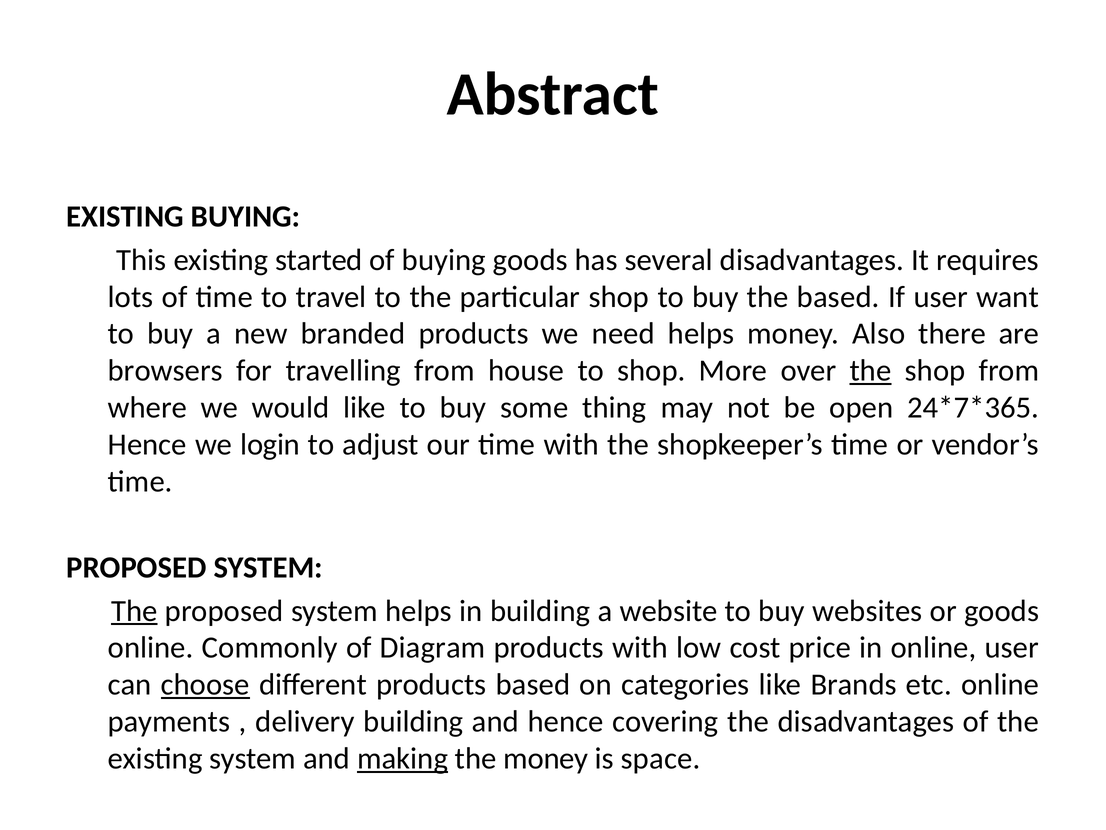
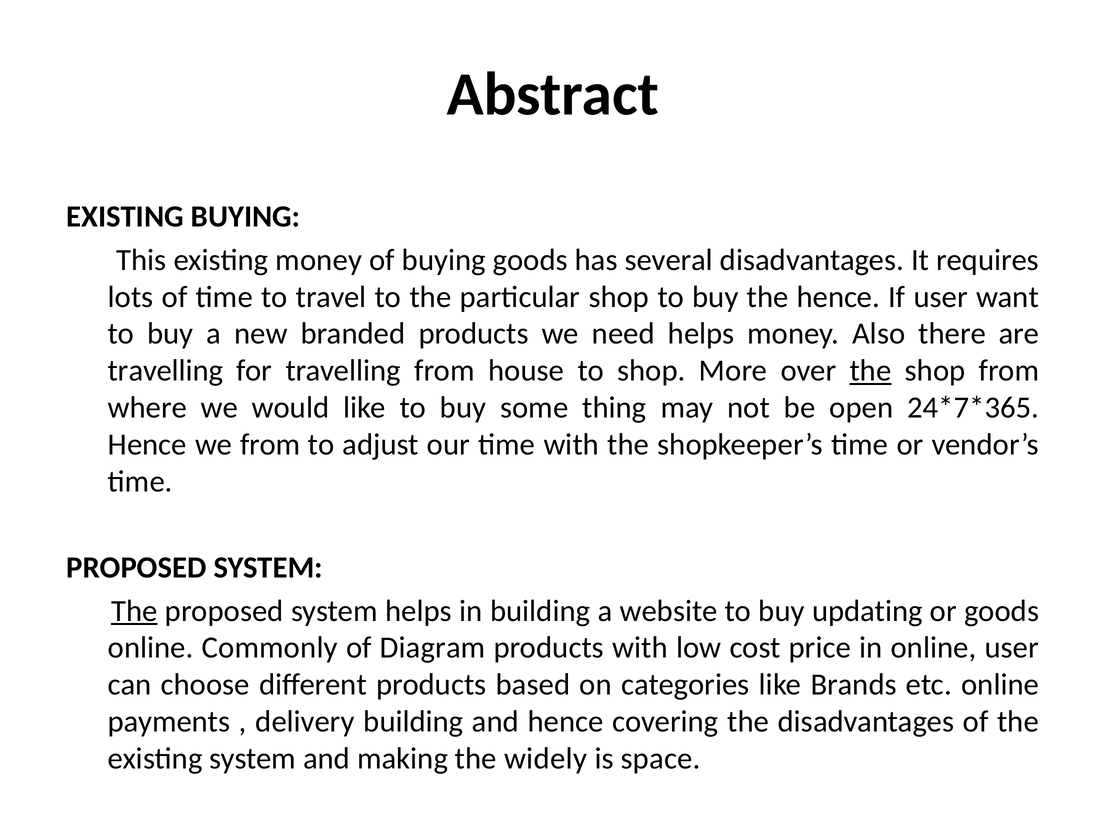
existing started: started -> money (319, 260)
the based: based -> hence (838, 297)
browsers: browsers -> travelling (165, 371)
we login: login -> from (270, 444)
websites: websites -> updating (867, 611)
choose underline: present -> none (205, 684)
making underline: present -> none (403, 758)
the money: money -> widely (546, 758)
